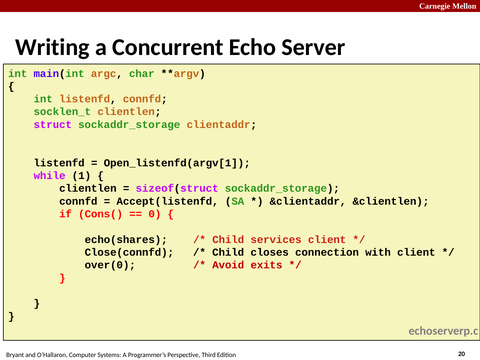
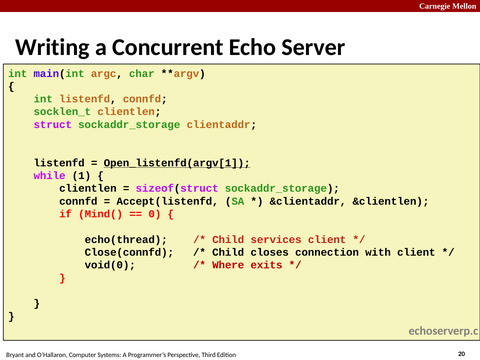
Open_listenfd(argv[1 underline: none -> present (177, 163)
Cons(: Cons( -> Mind( (101, 214)
echo(shares: echo(shares -> echo(thread (126, 240)
over(0: over(0 -> void(0 (110, 265)
Avoid: Avoid -> Where (228, 265)
